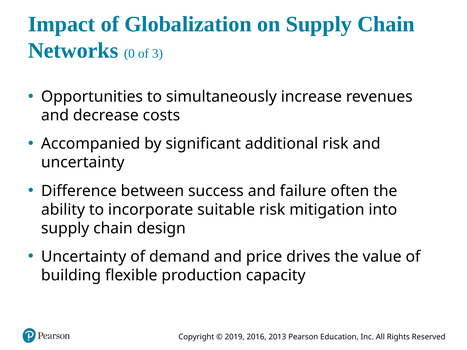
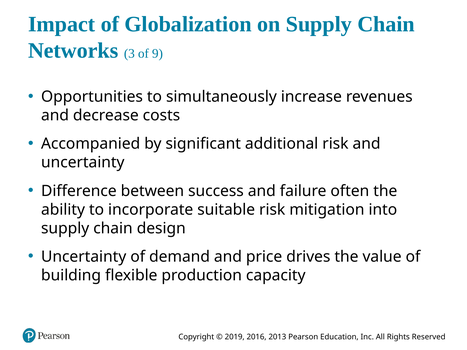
0: 0 -> 3 (129, 54)
3: 3 -> 9 (157, 54)
